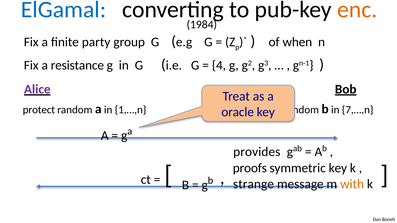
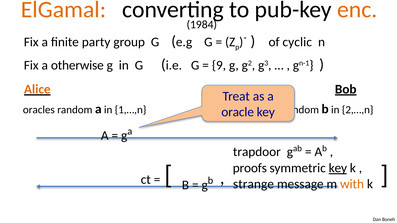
ElGamal colour: blue -> orange (64, 9)
when: when -> cyclic (297, 42)
resistance: resistance -> otherwise (77, 65)
4: 4 -> 9 (219, 65)
Alice colour: purple -> orange (37, 89)
protect: protect -> oracles (39, 110)
7,…,n: 7,…,n -> 2,…,n (358, 110)
provides: provides -> trapdoor (257, 152)
key underline: none -> present (338, 168)
